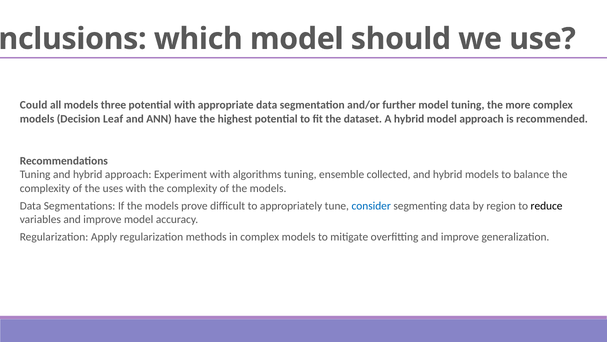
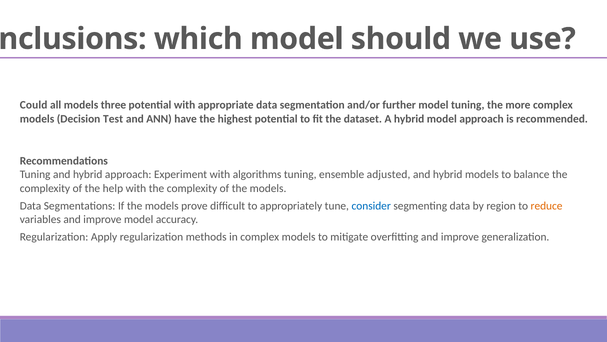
Leaf: Leaf -> Test (113, 119)
collected: collected -> adjusted (389, 174)
uses: uses -> help (113, 188)
reduce colour: black -> orange (547, 206)
